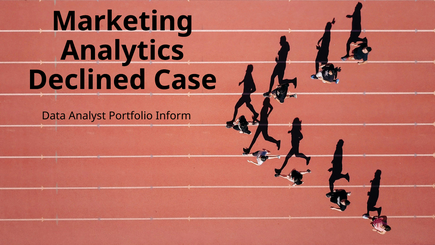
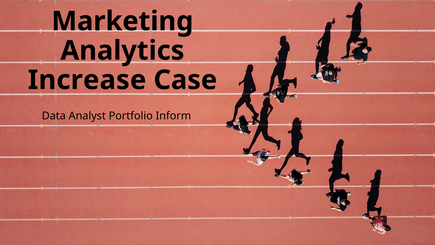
Declined: Declined -> Increase (87, 80)
